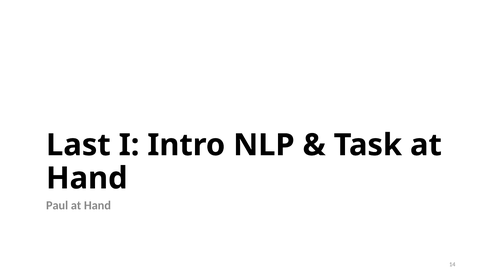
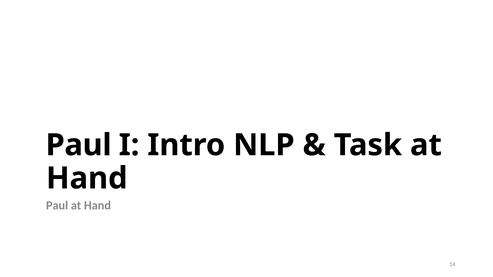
Last: Last -> Paul (79, 145)
